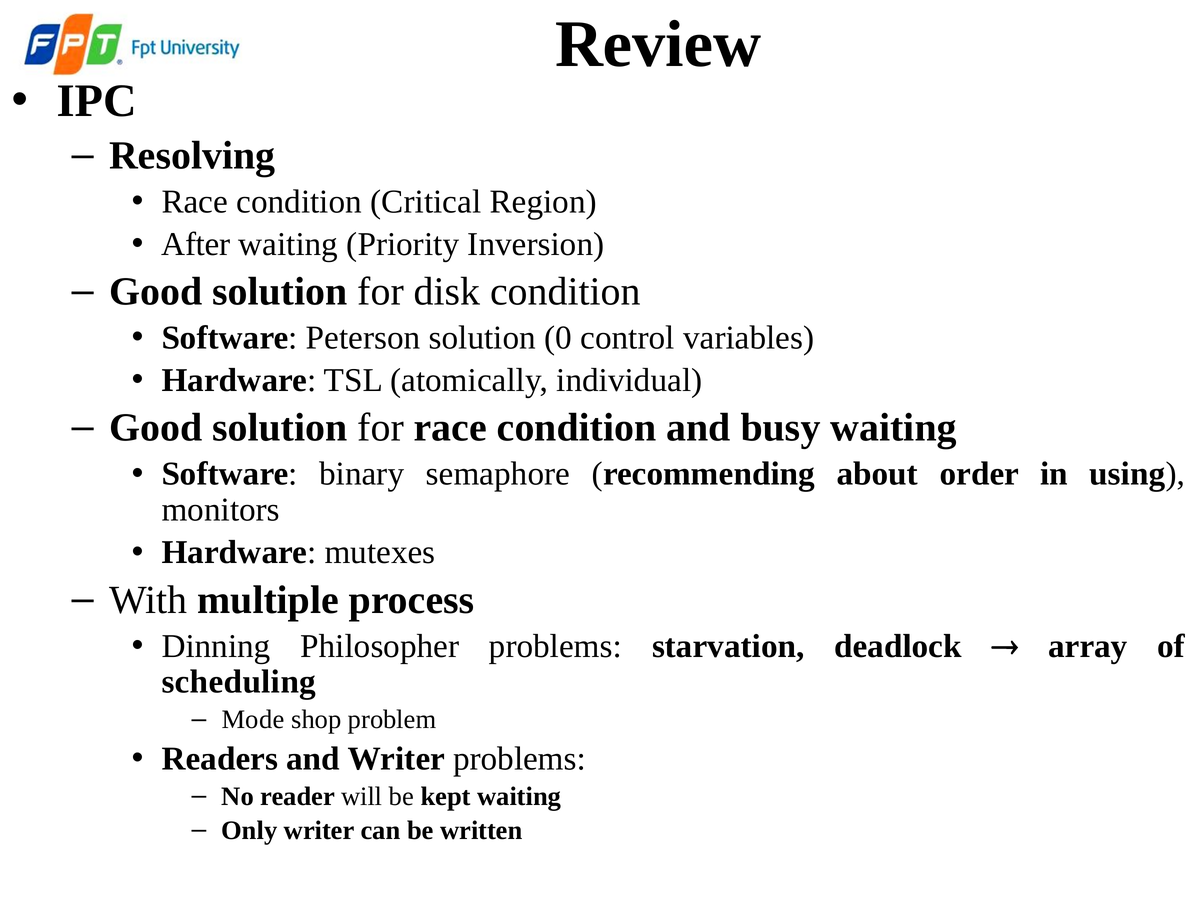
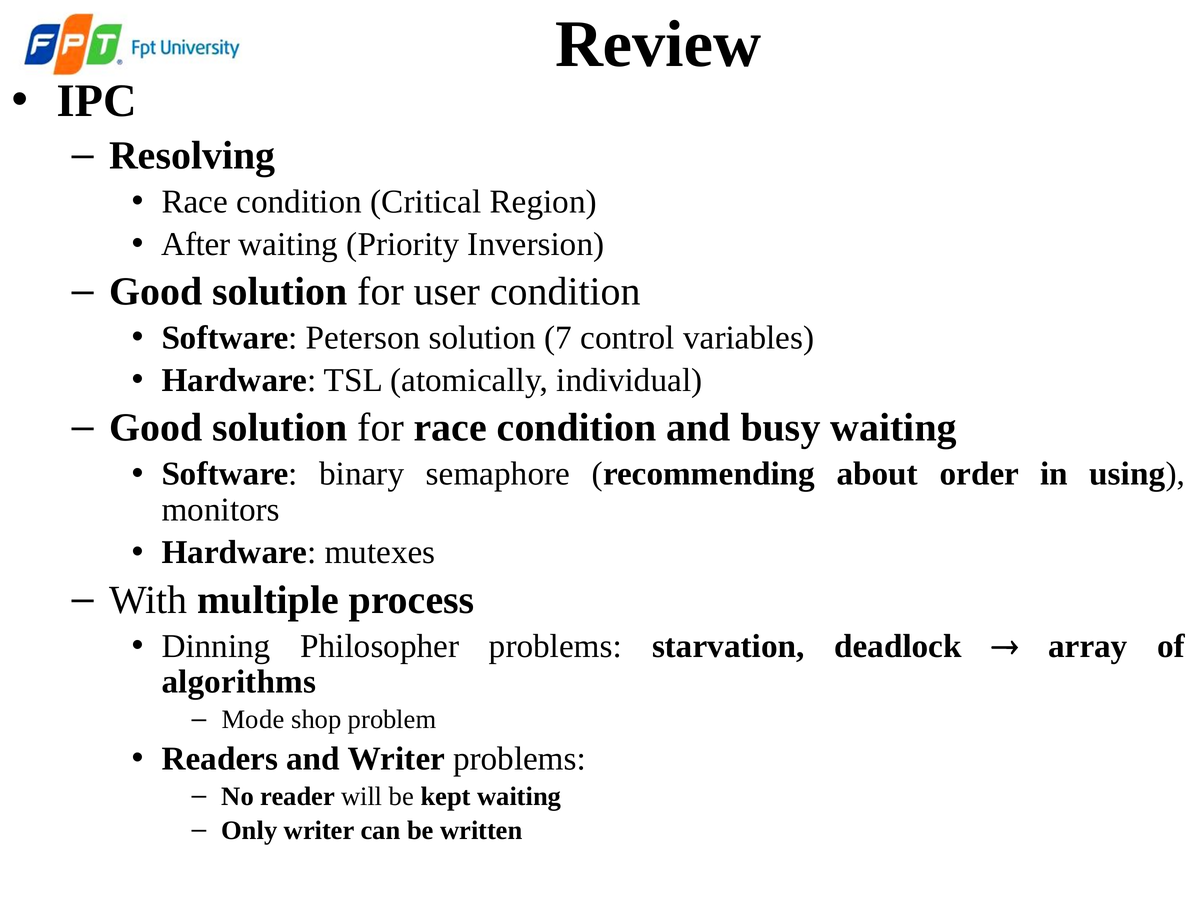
disk: disk -> user (447, 292)
0: 0 -> 7 (558, 338)
scheduling: scheduling -> algorithms (239, 682)
